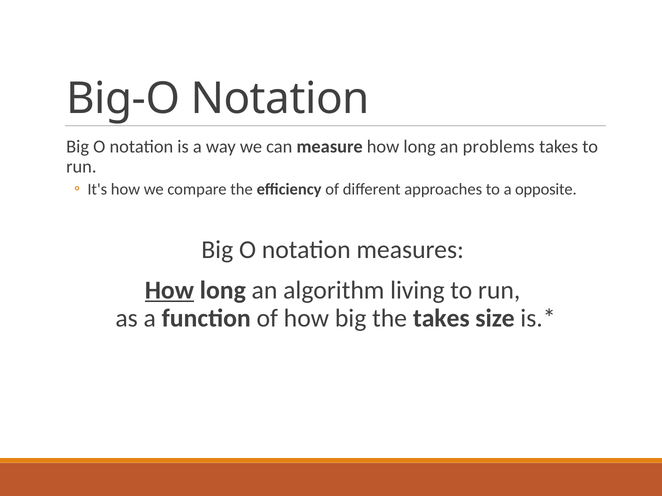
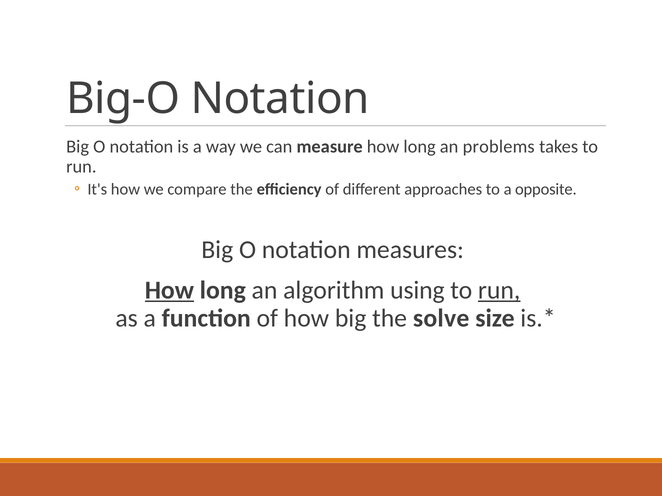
living: living -> using (417, 291)
run underline: none -> present (499, 291)
the takes: takes -> solve (441, 318)
